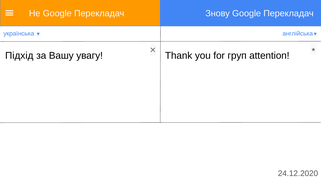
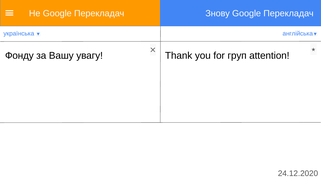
Підхід: Підхід -> Фонду (19, 55)
